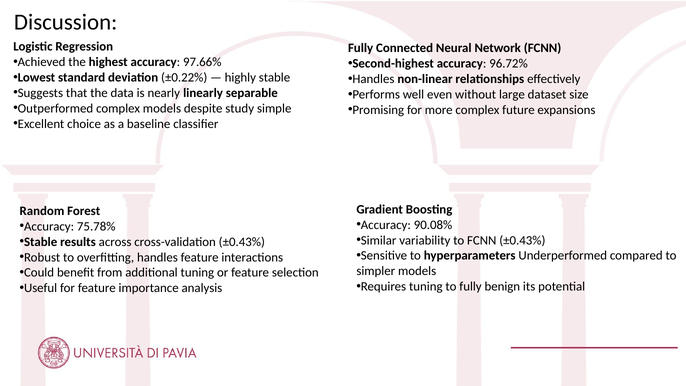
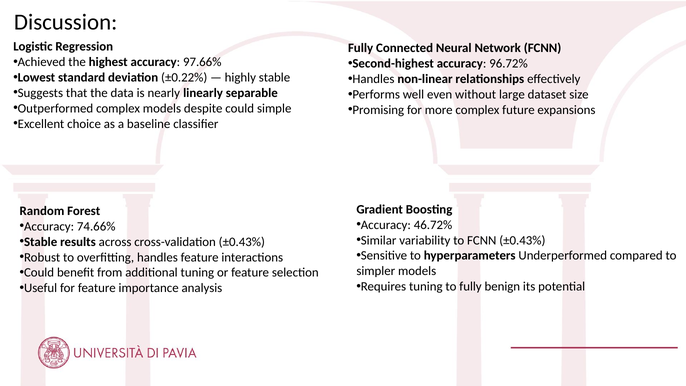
despite study: study -> could (240, 108)
90.08%: 90.08% -> 46.72% (433, 225)
75.78%: 75.78% -> 74.66% (96, 226)
